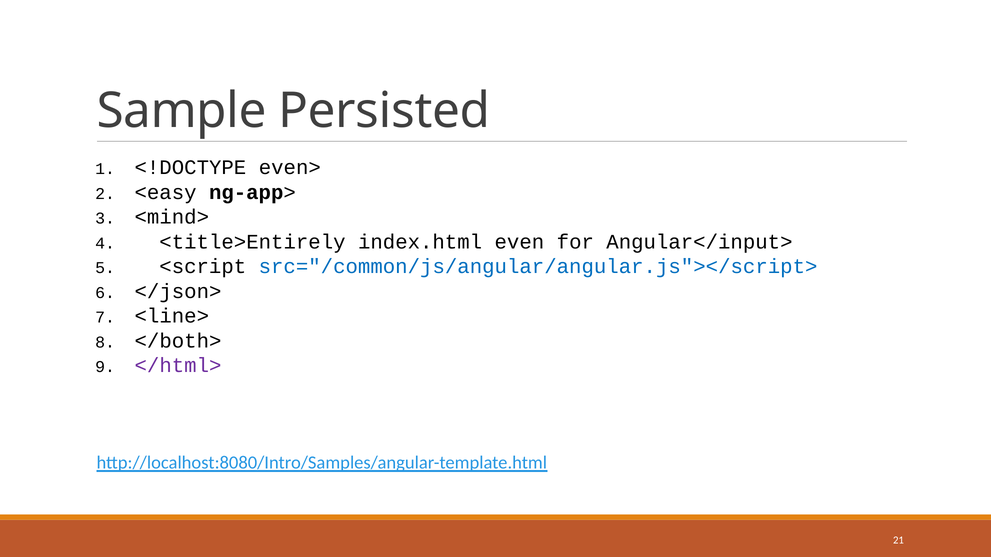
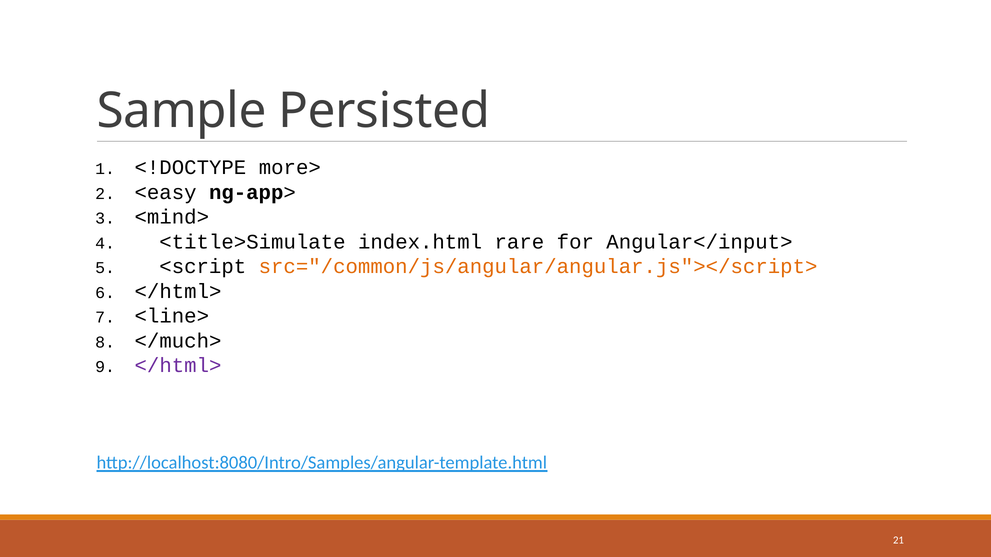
even>: even> -> more> (290, 168)
<title>Entirely: <title>Entirely -> <title>Simulate (252, 242)
even: even -> rare (519, 242)
src="/common/js/angular/angular.js"></script> colour: blue -> orange (538, 267)
</json>: </json> -> </html> (178, 292)
</both>: </both> -> </much> (178, 341)
